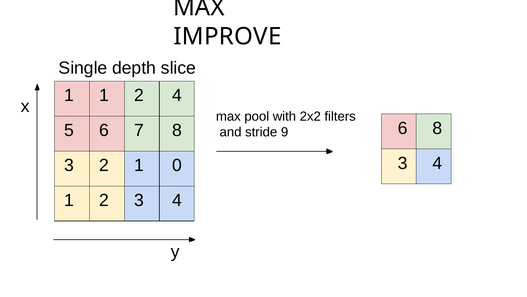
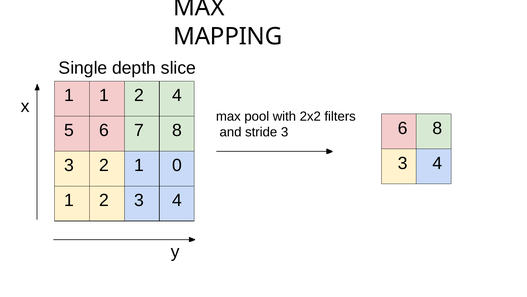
IMPROVE: IMPROVE -> MAPPING (228, 37)
stride 9: 9 -> 3 (285, 132)
